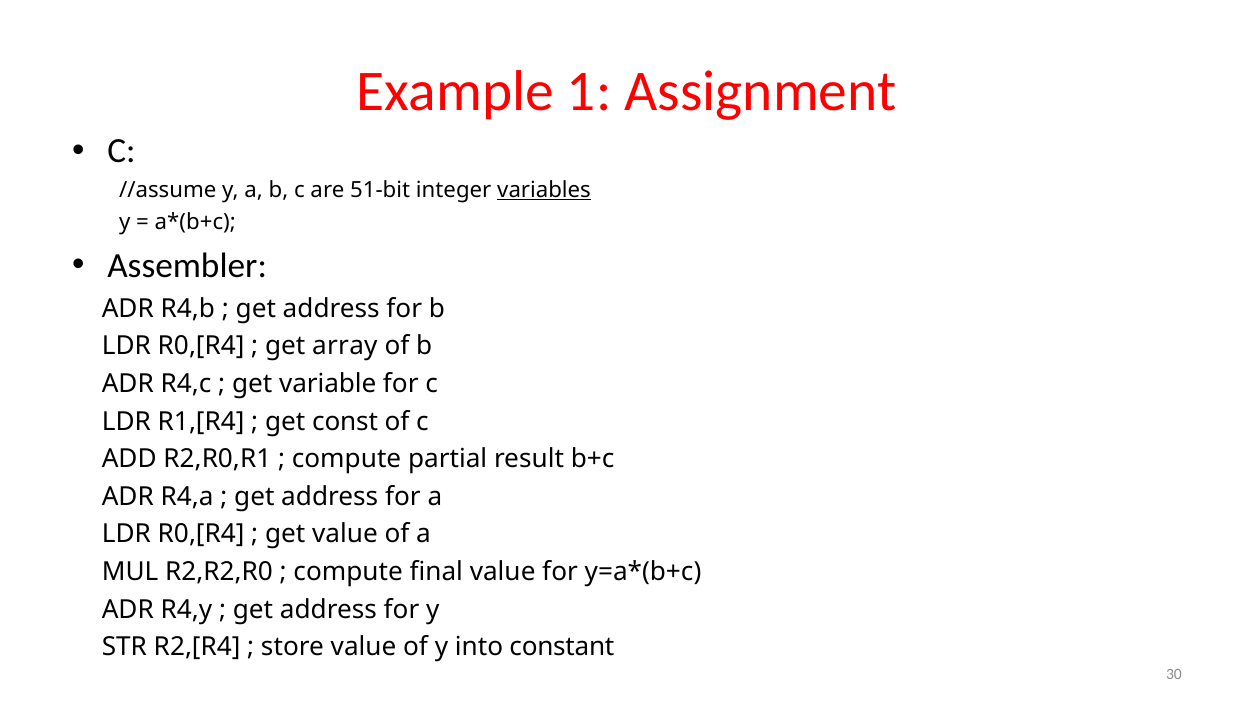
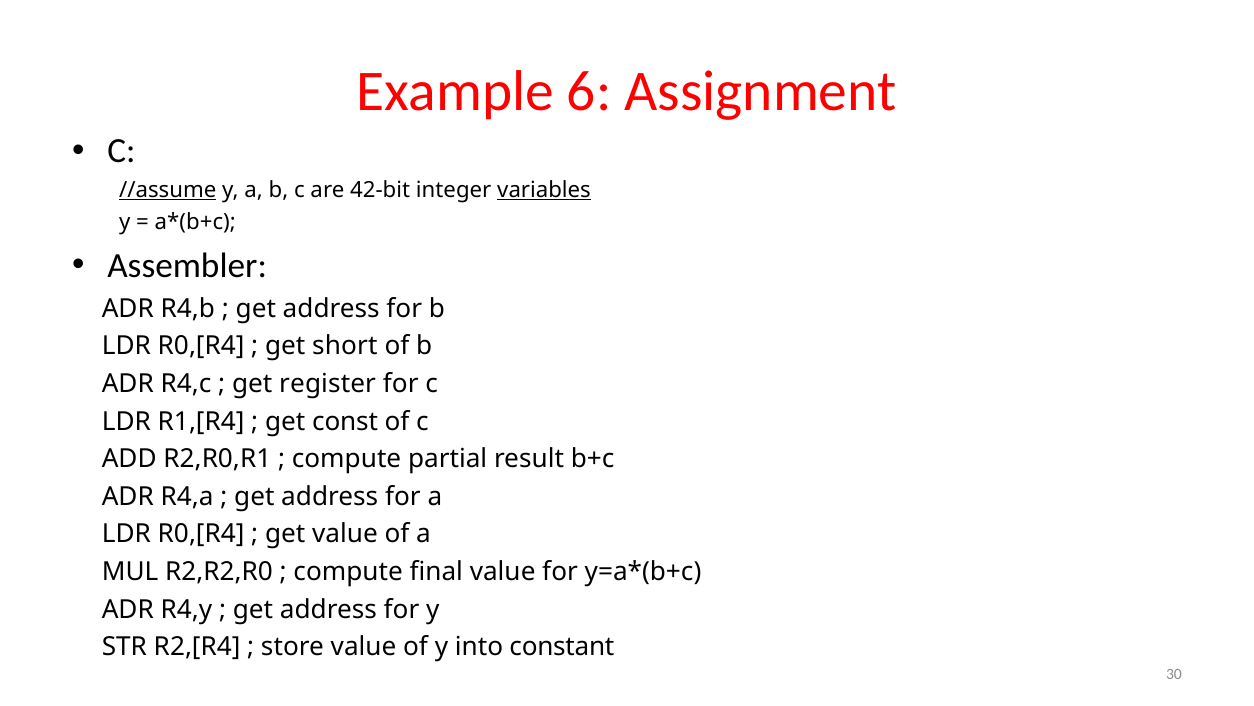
1: 1 -> 6 (589, 91)
//assume underline: none -> present (168, 190)
51-bit: 51-bit -> 42-bit (380, 190)
array: array -> short (345, 346)
variable: variable -> register (328, 383)
